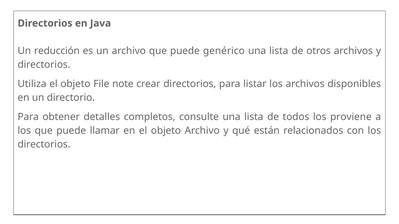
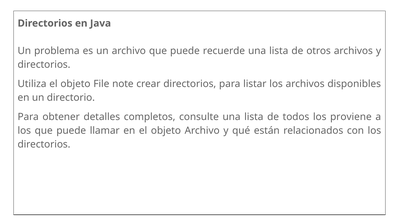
reducción: reducción -> problema (57, 51)
genérico: genérico -> recuerde (224, 51)
